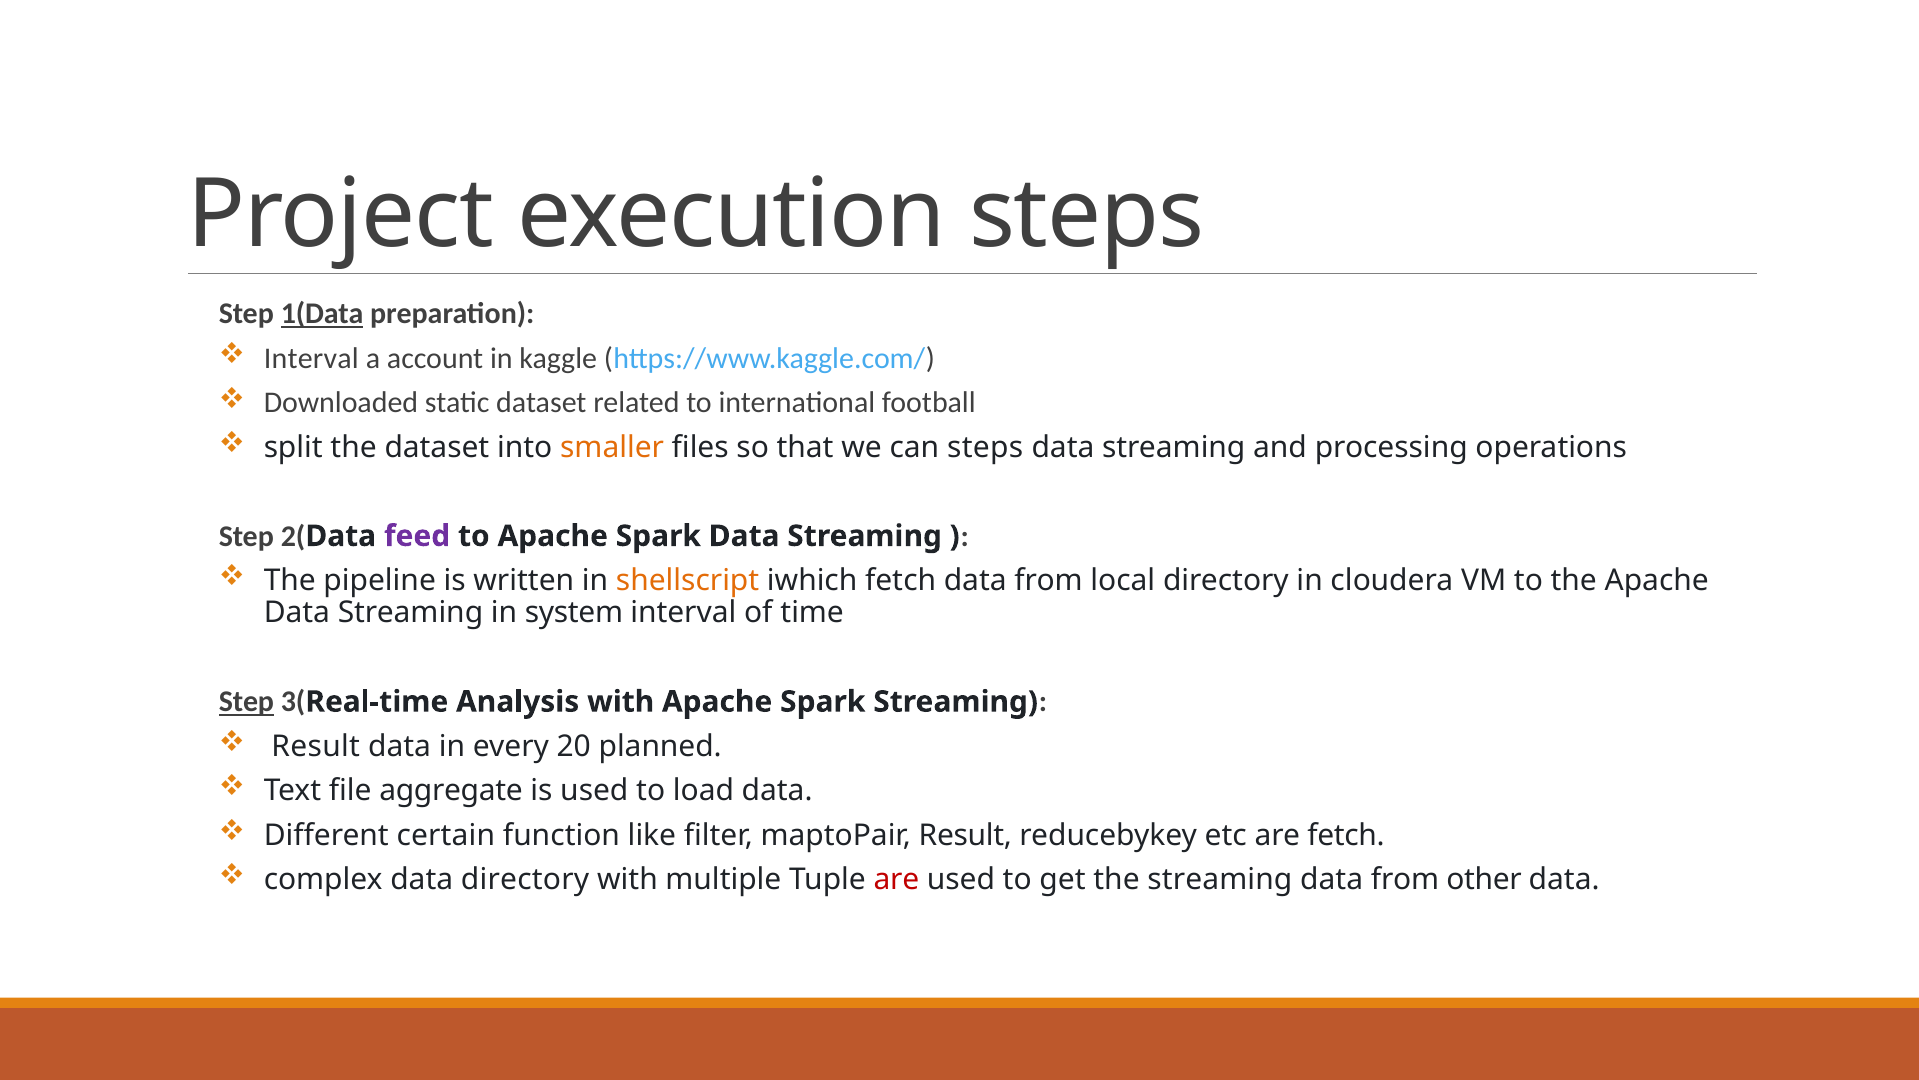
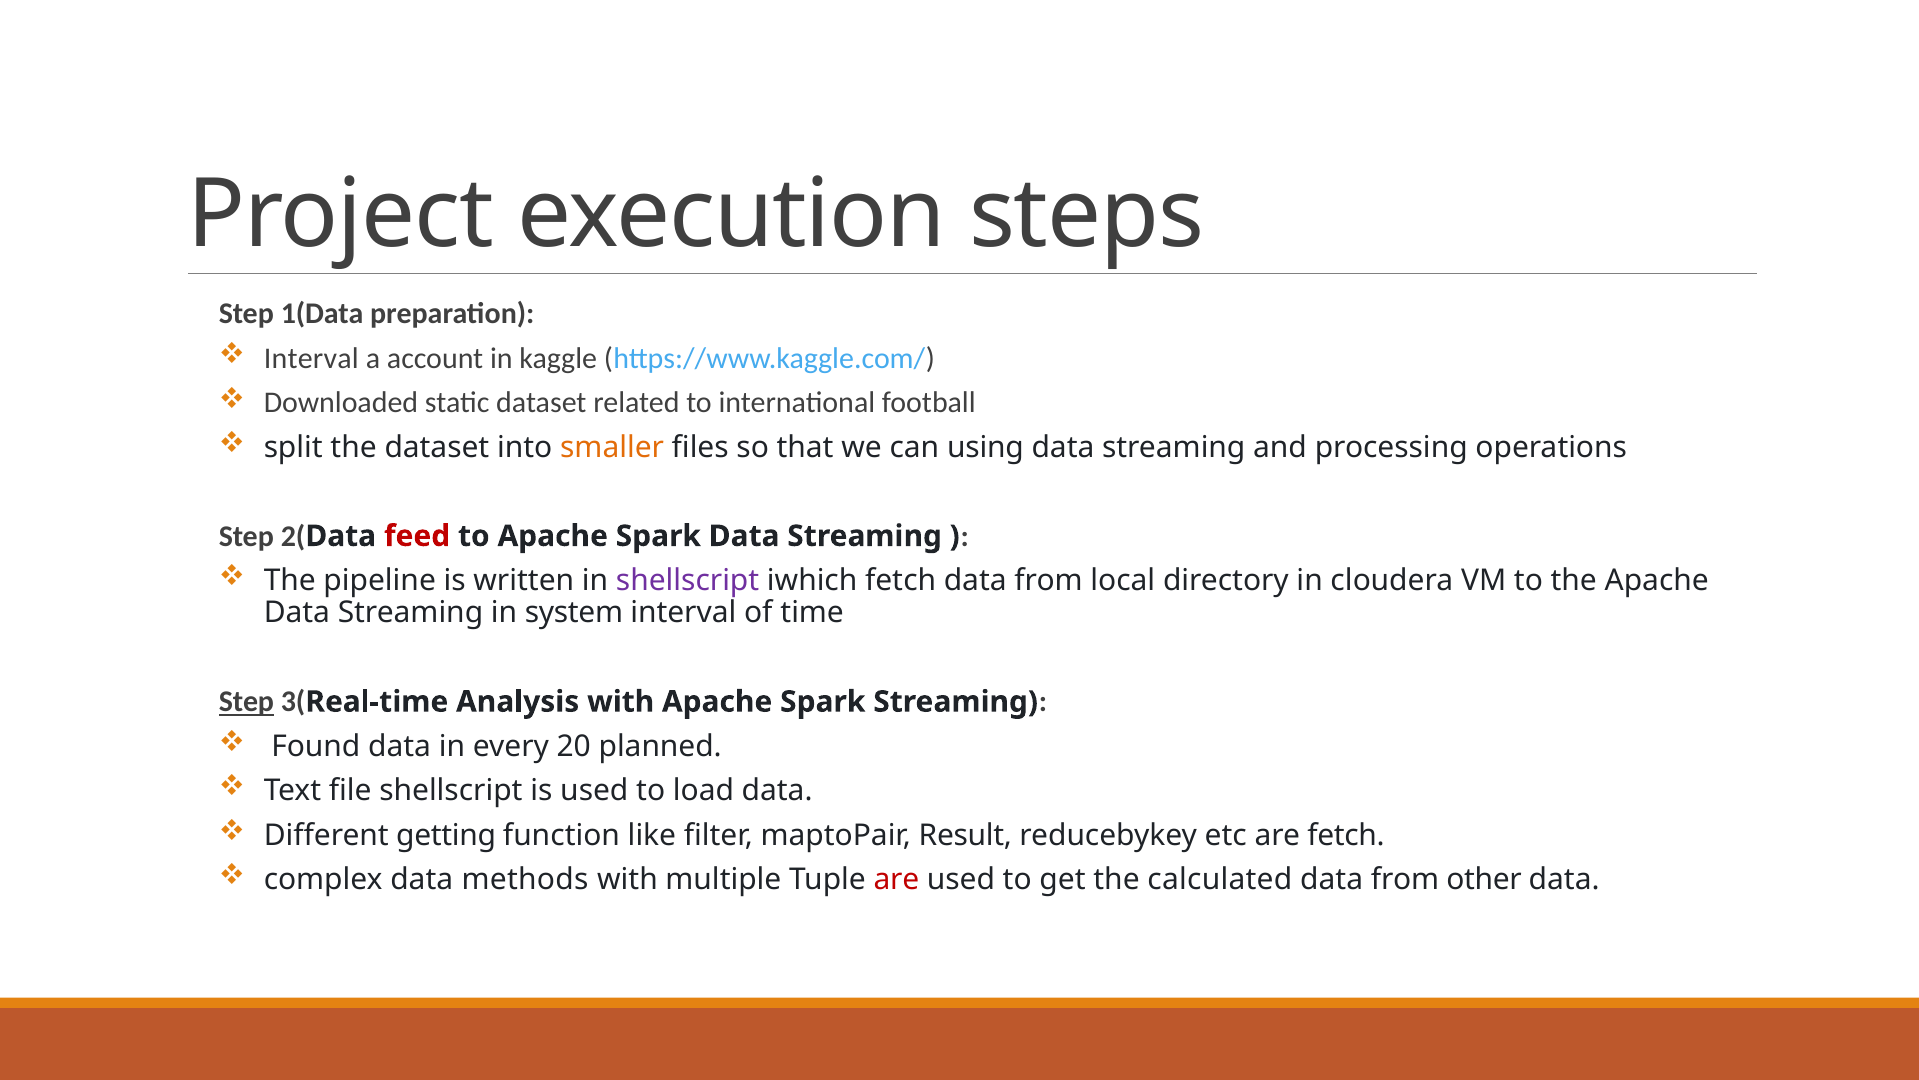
1(Data underline: present -> none (322, 314)
can steps: steps -> using (985, 447)
feed colour: purple -> red (417, 536)
shellscript colour: orange -> purple (688, 580)
Result: Result -> Found (316, 746)
file aggregate: aggregate -> shellscript (451, 790)
certain: certain -> getting (446, 835)
data directory: directory -> methods (525, 879)
the streaming: streaming -> calculated (1220, 879)
